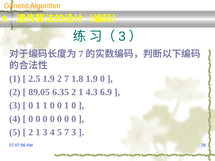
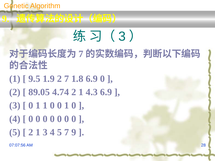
2.5: 2.5 -> 9.5 (34, 79)
1.8 1.9: 1.9 -> 6.9 (92, 79)
6.35: 6.35 -> 4.74 (61, 92)
7 3: 3 -> 9 (74, 132)
